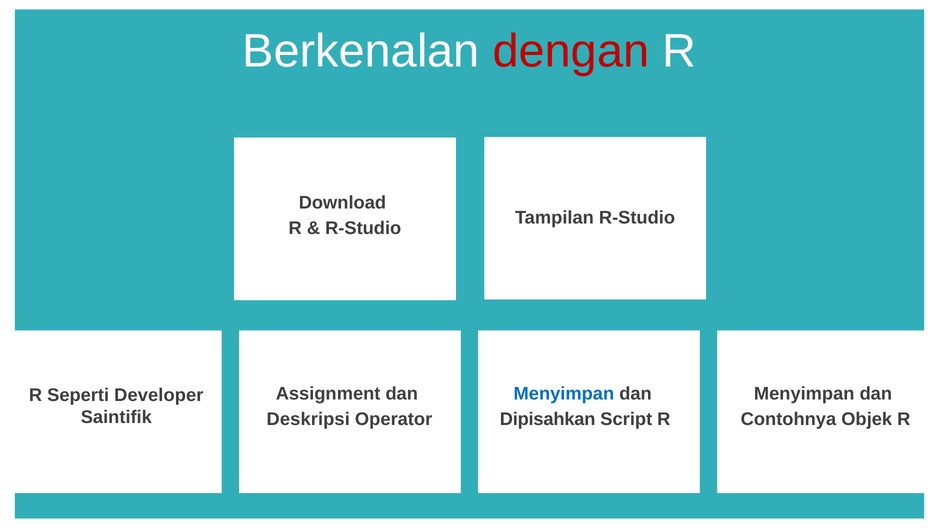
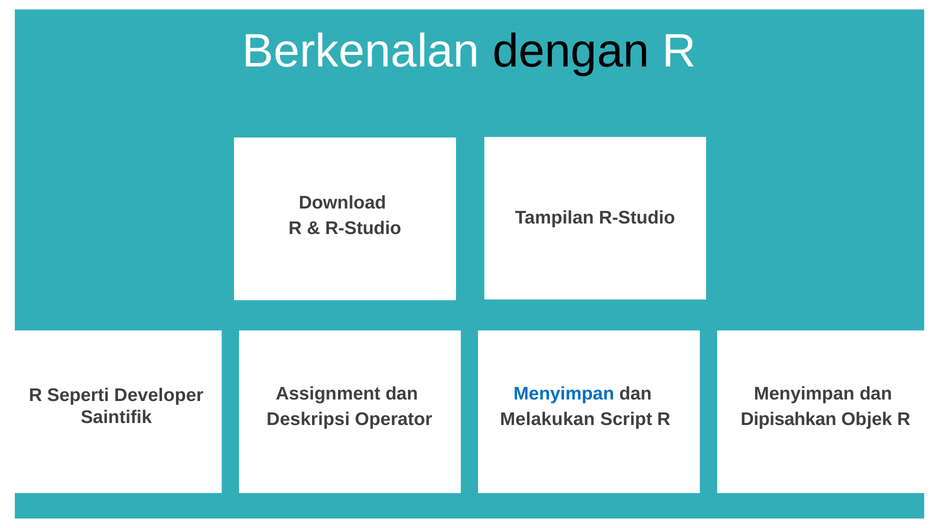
dengan colour: red -> black (571, 51)
Dipisahkan: Dipisahkan -> Melakukan (547, 419)
Contohnya: Contohnya -> Dipisahkan (789, 419)
